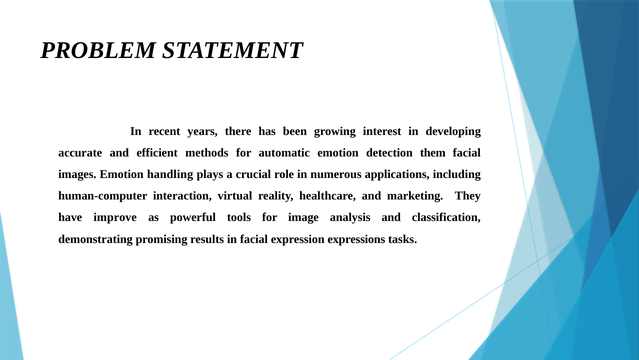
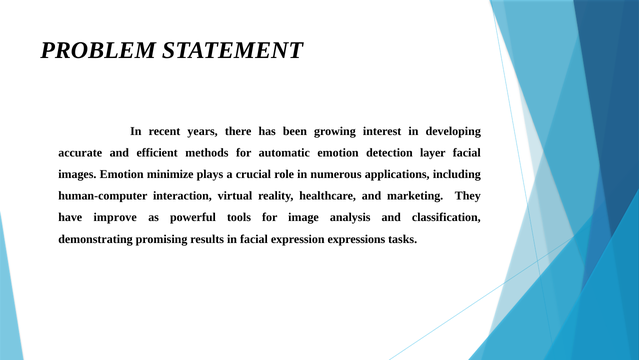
them: them -> layer (433, 152)
handling: handling -> minimize (170, 174)
